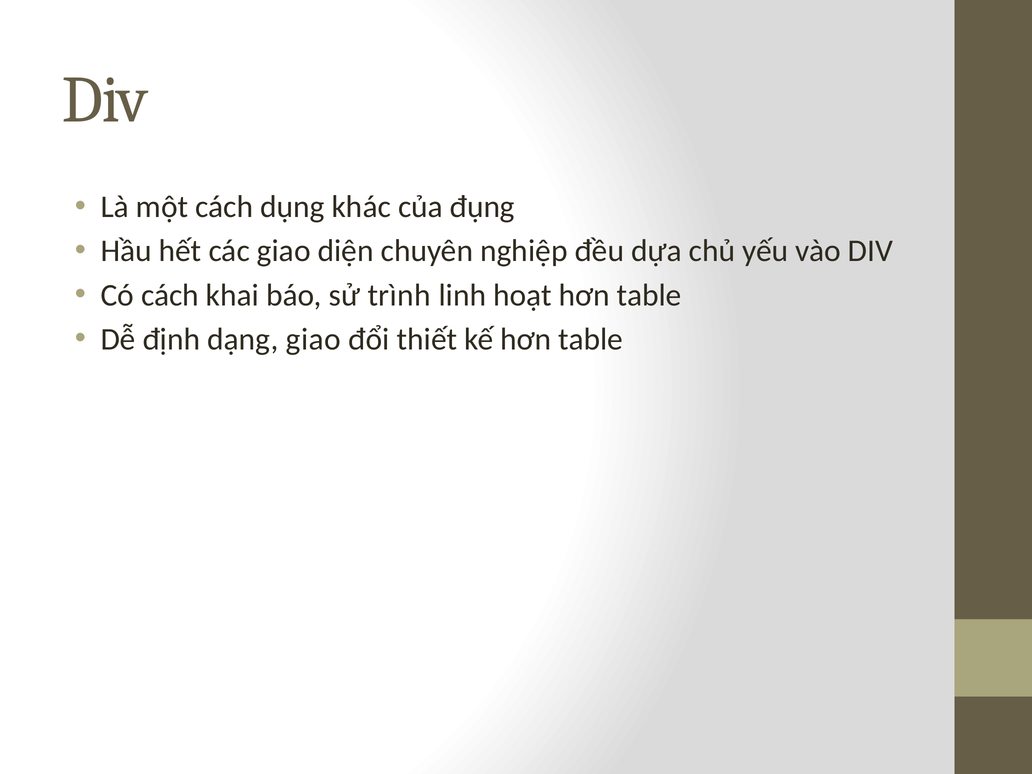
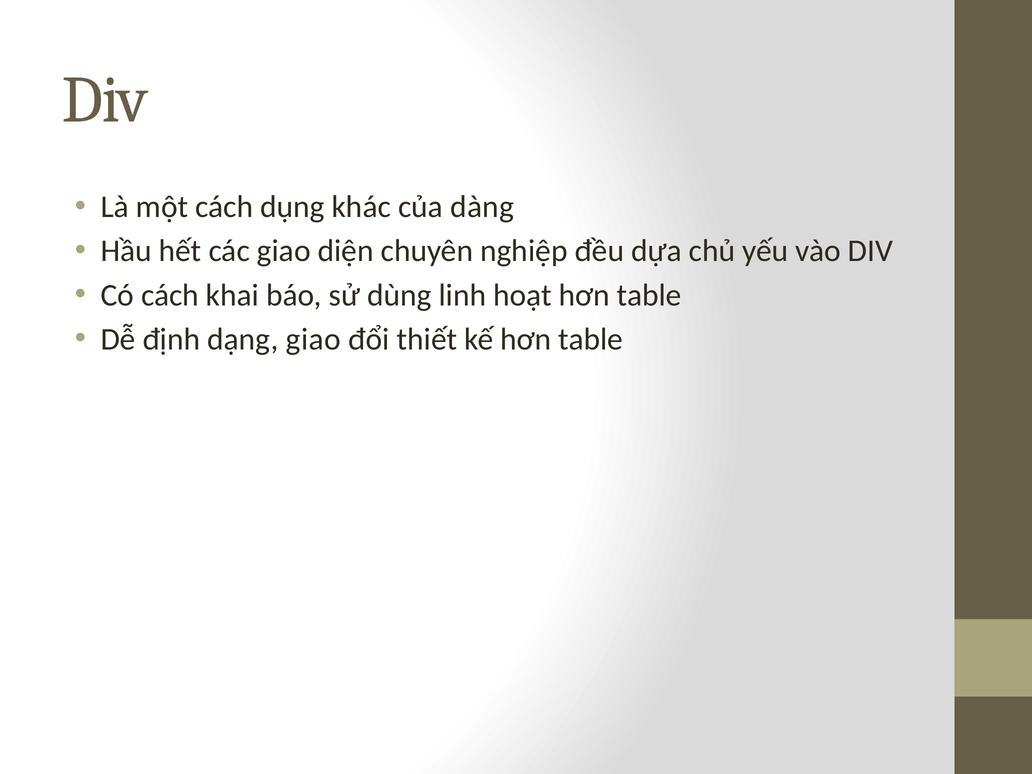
đụng: đụng -> dàng (482, 207)
trình: trình -> dùng (399, 295)
